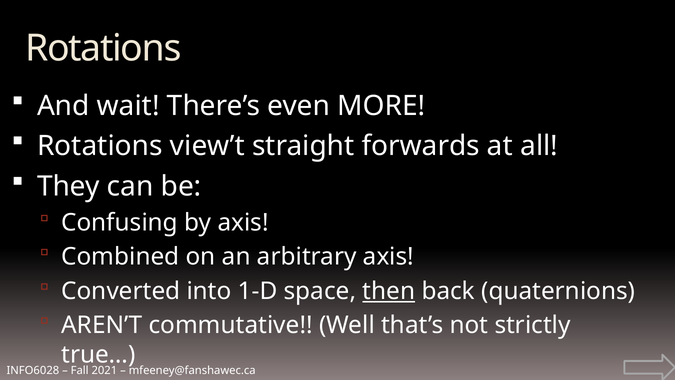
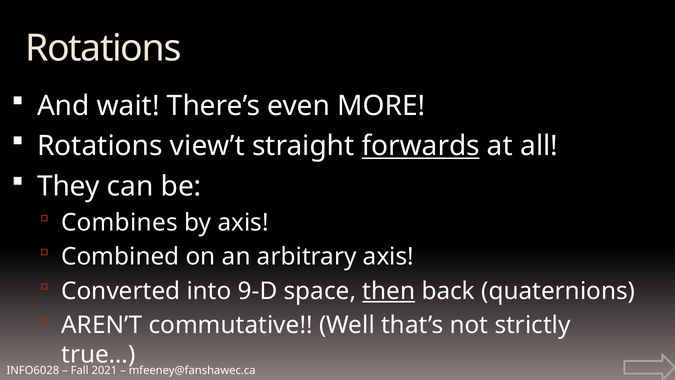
forwards underline: none -> present (421, 146)
Confusing: Confusing -> Combines (119, 222)
1-D: 1-D -> 9-D (258, 291)
